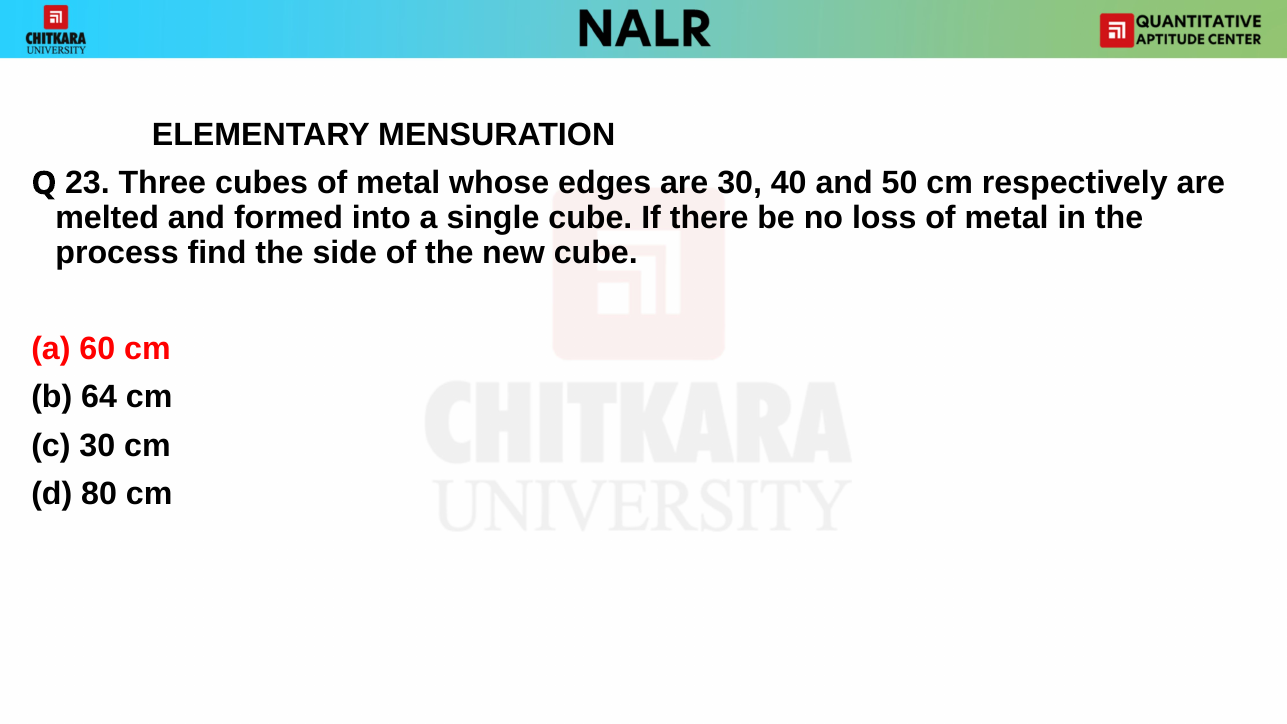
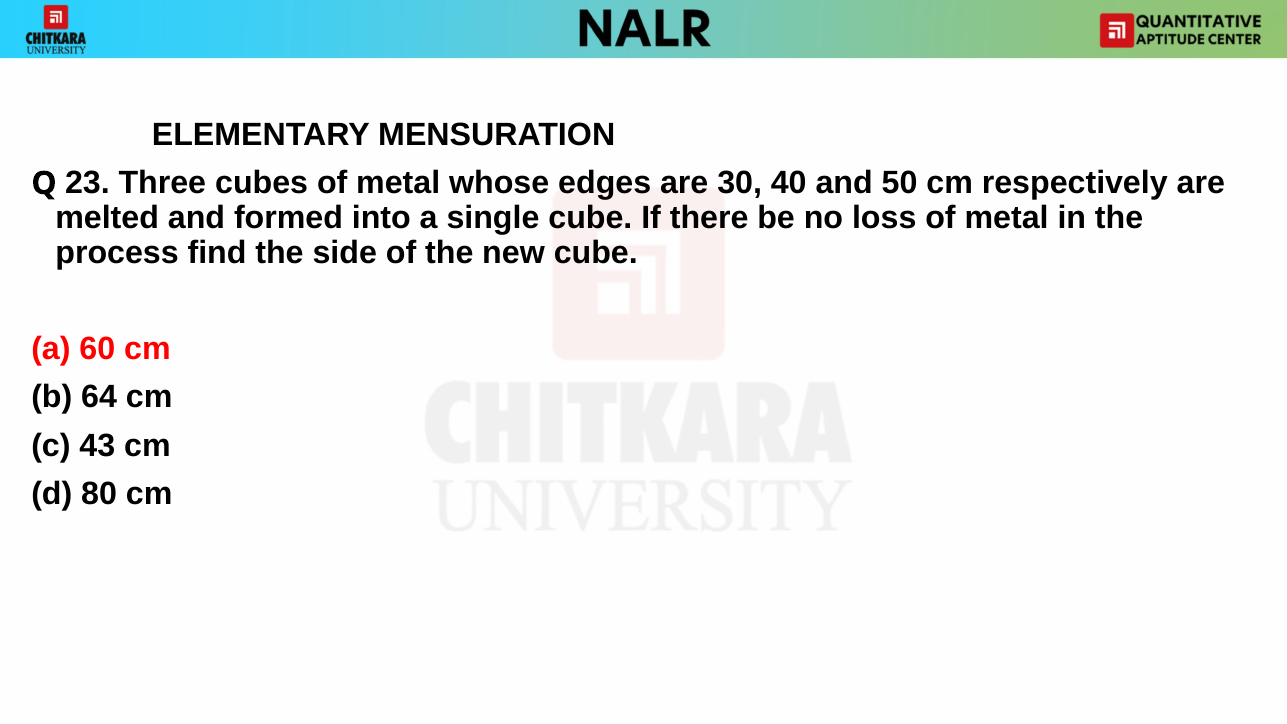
c 30: 30 -> 43 (97, 445)
